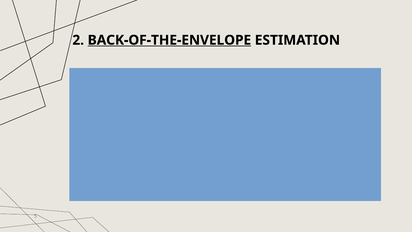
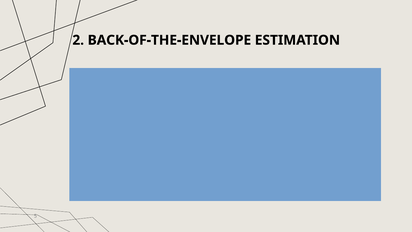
BACK-OF-THE-ENVELOPE underline: present -> none (169, 40)
